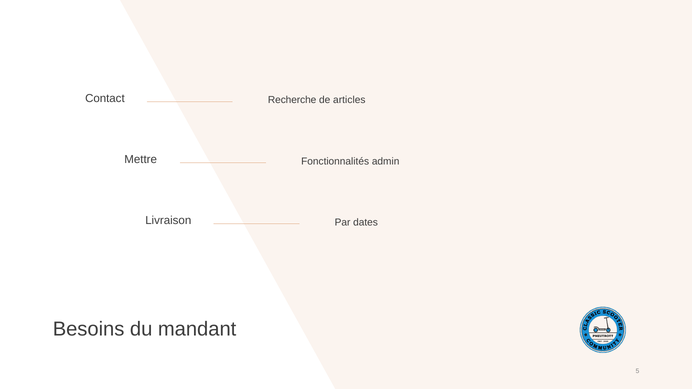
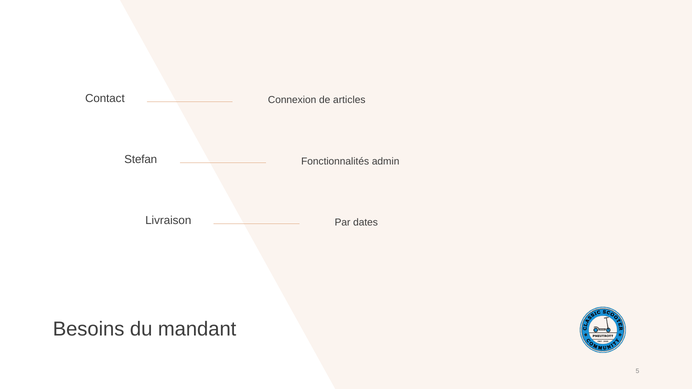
Recherche: Recherche -> Connexion (292, 100)
Mettre: Mettre -> Stefan (141, 160)
